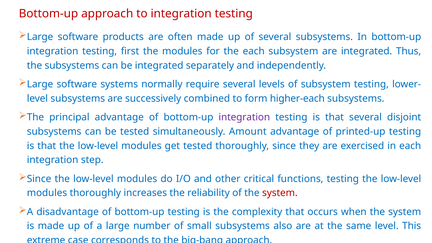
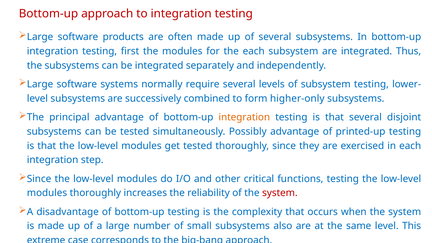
higher-each: higher-each -> higher-only (297, 98)
integration colour: purple -> orange (244, 117)
Amount: Amount -> Possibly (248, 131)
